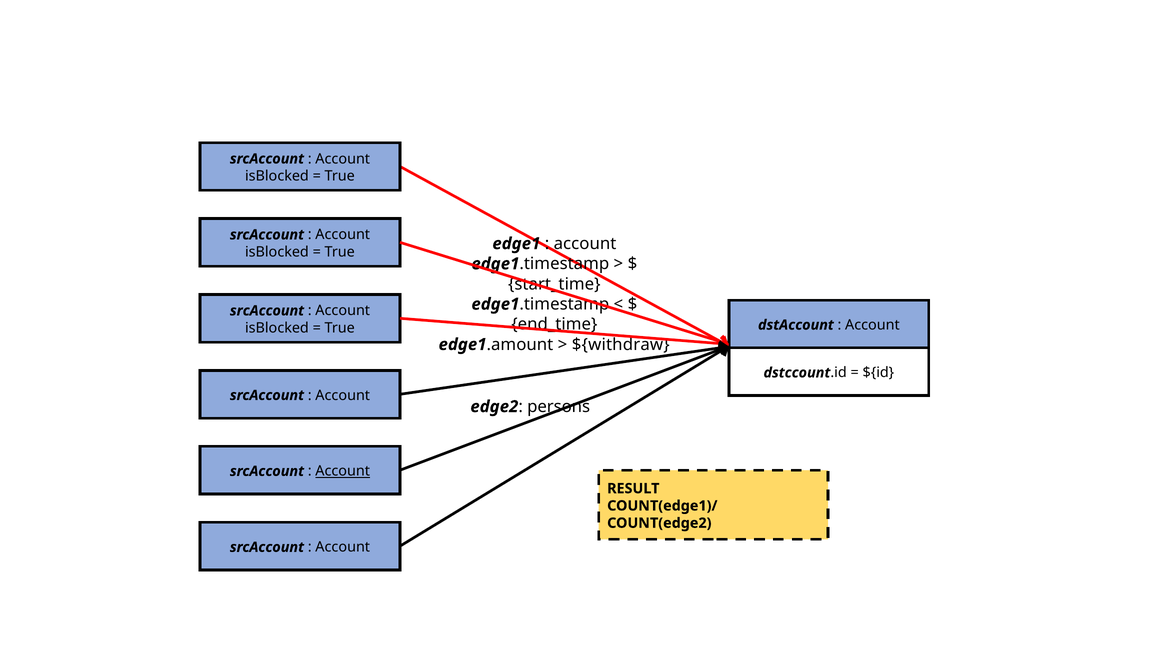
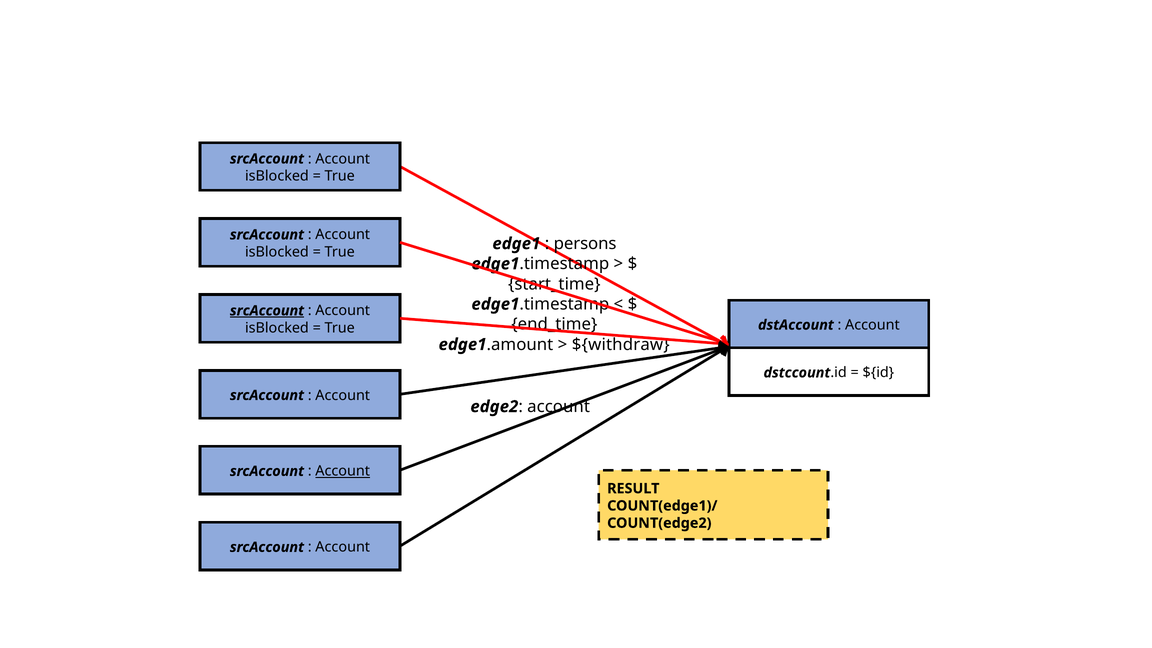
account: account -> persons (585, 244)
srcAccount underline: none -> present (267, 311)
edge2 persons: persons -> account (559, 407)
